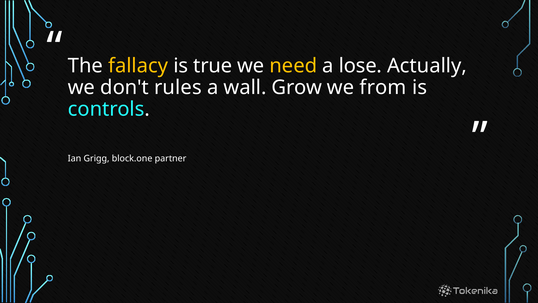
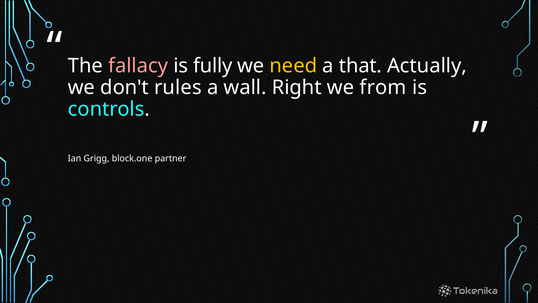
fallacy colour: yellow -> pink (138, 66)
true: true -> fully (213, 66)
lose: lose -> that (360, 66)
Grow: Grow -> Right (297, 87)
